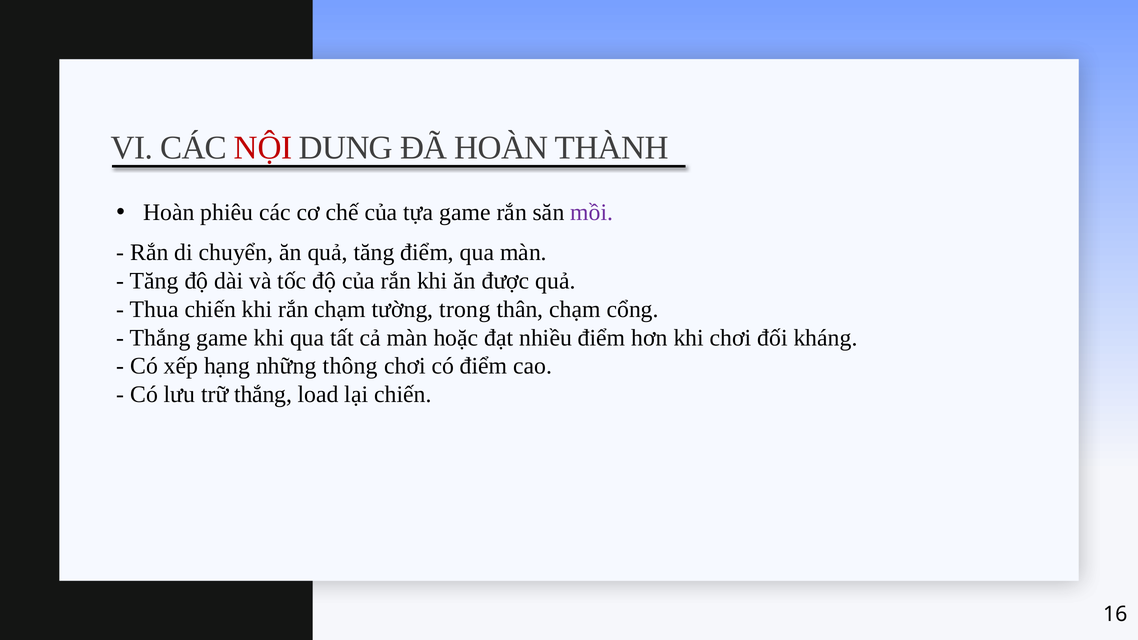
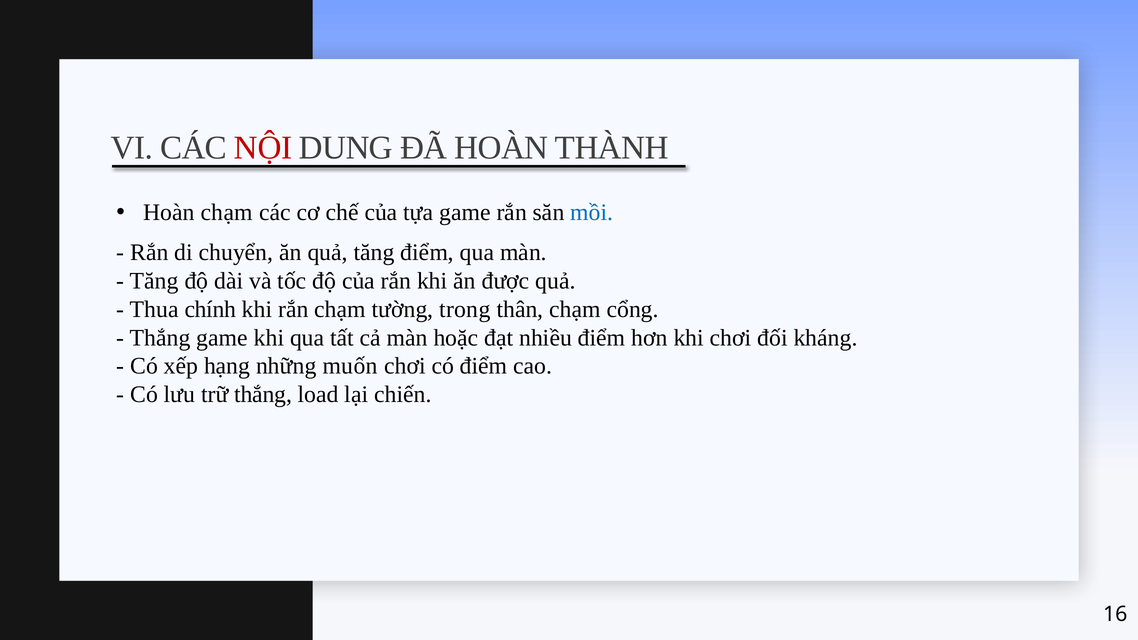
Hoàn phiêu: phiêu -> chạm (227, 213)
mồi colour: purple -> blue (592, 213)
Thua chiến: chiến -> chính (210, 309)
thông: thông -> muốn (350, 366)
